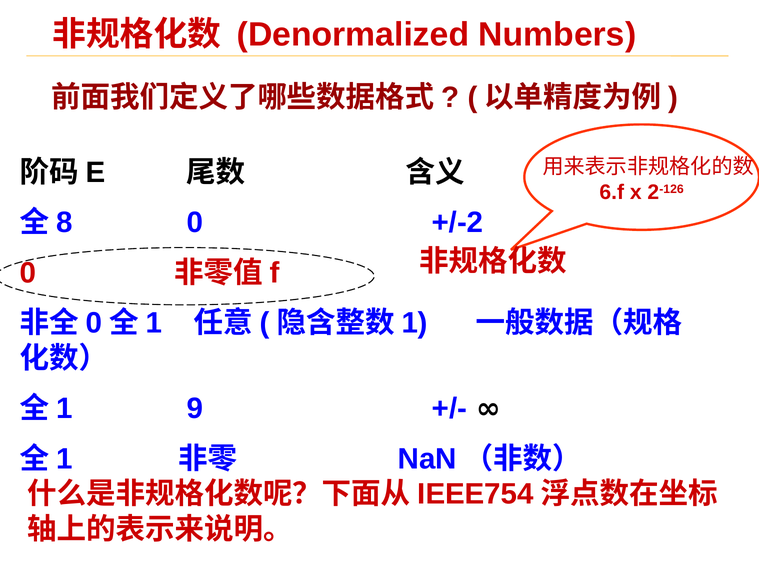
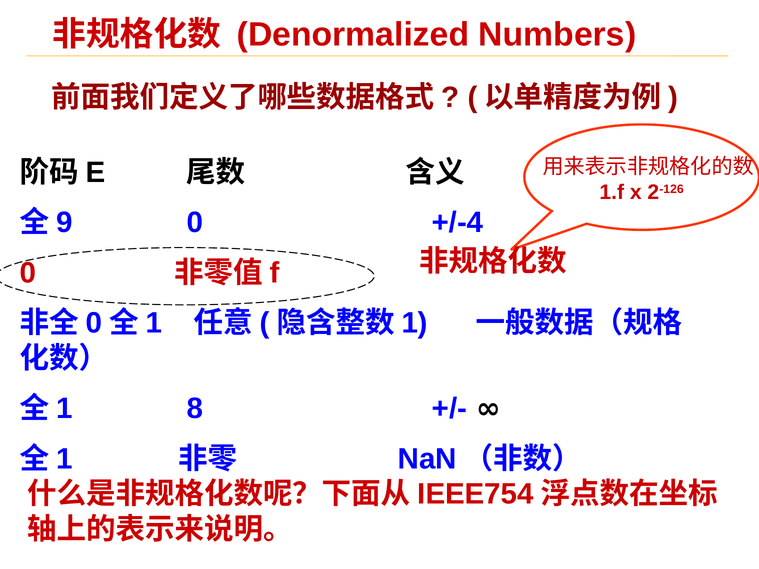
6.f: 6.f -> 1.f (612, 193)
8: 8 -> 9 (65, 223)
+/-2: +/-2 -> +/-4 (458, 223)
9: 9 -> 8 (195, 409)
